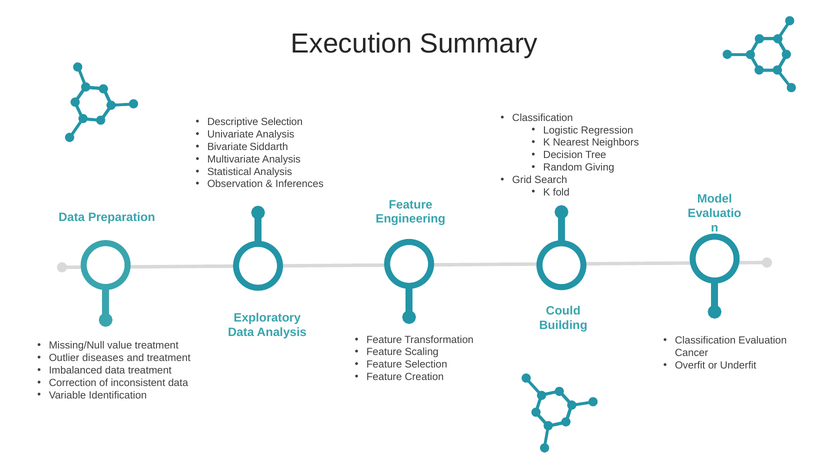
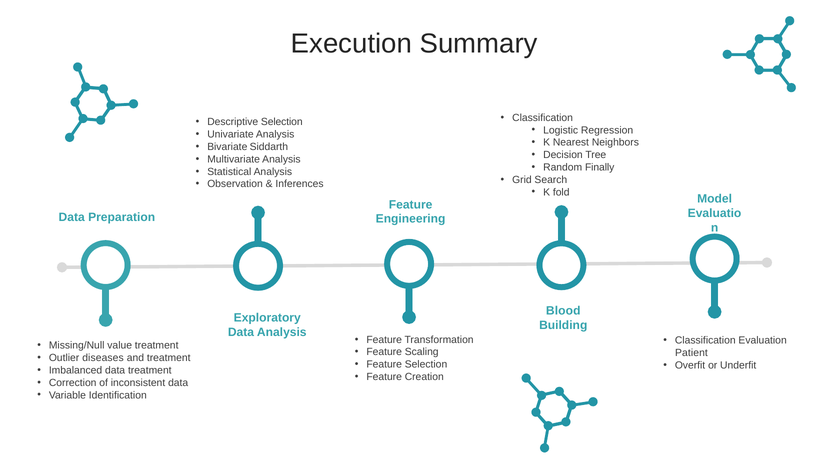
Giving: Giving -> Finally (600, 167)
Could: Could -> Blood (563, 311)
Cancer: Cancer -> Patient (691, 353)
